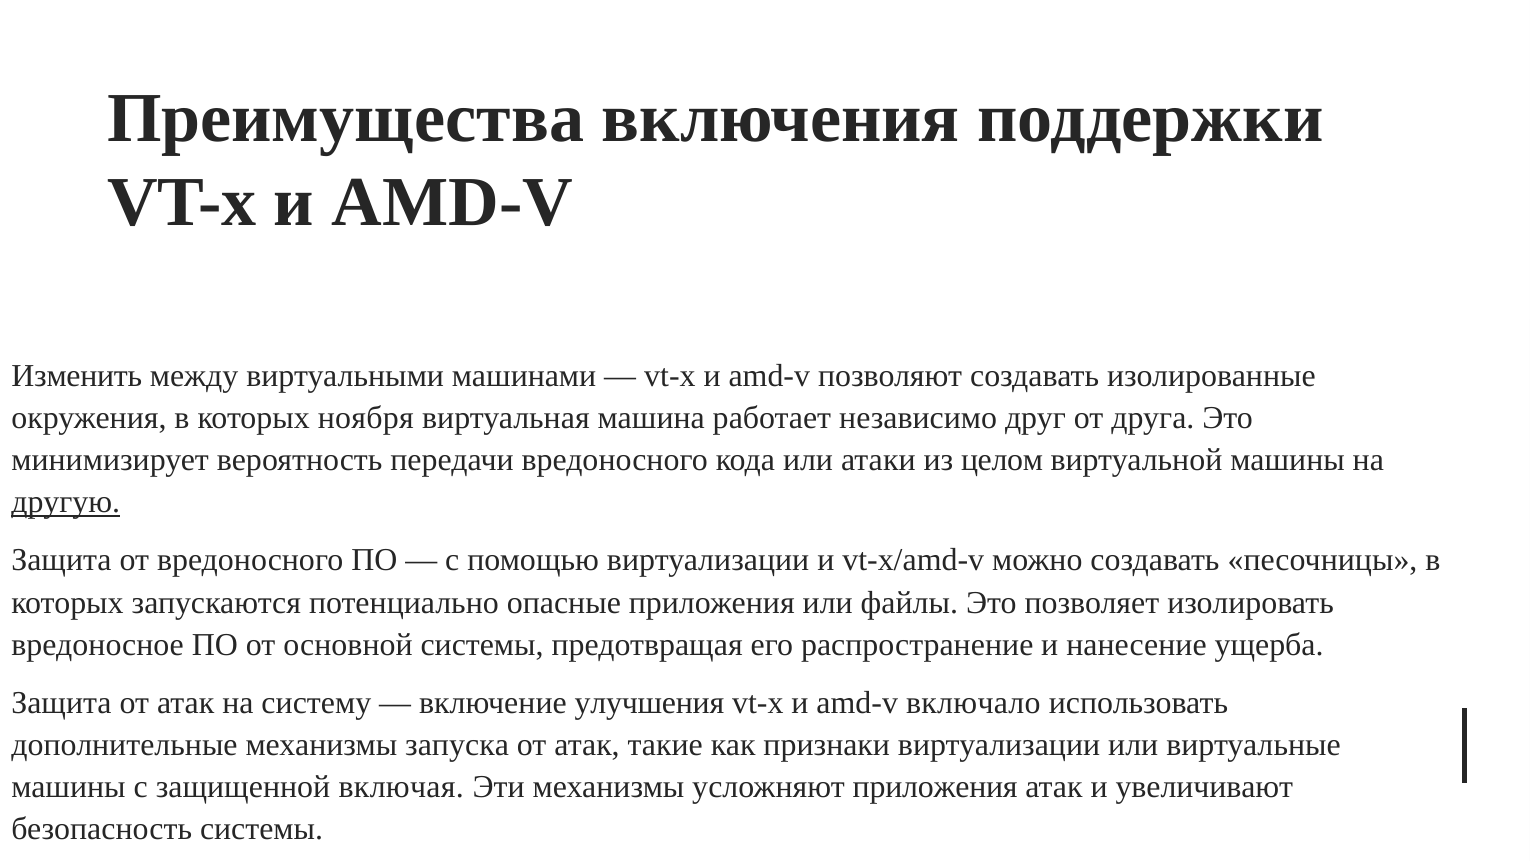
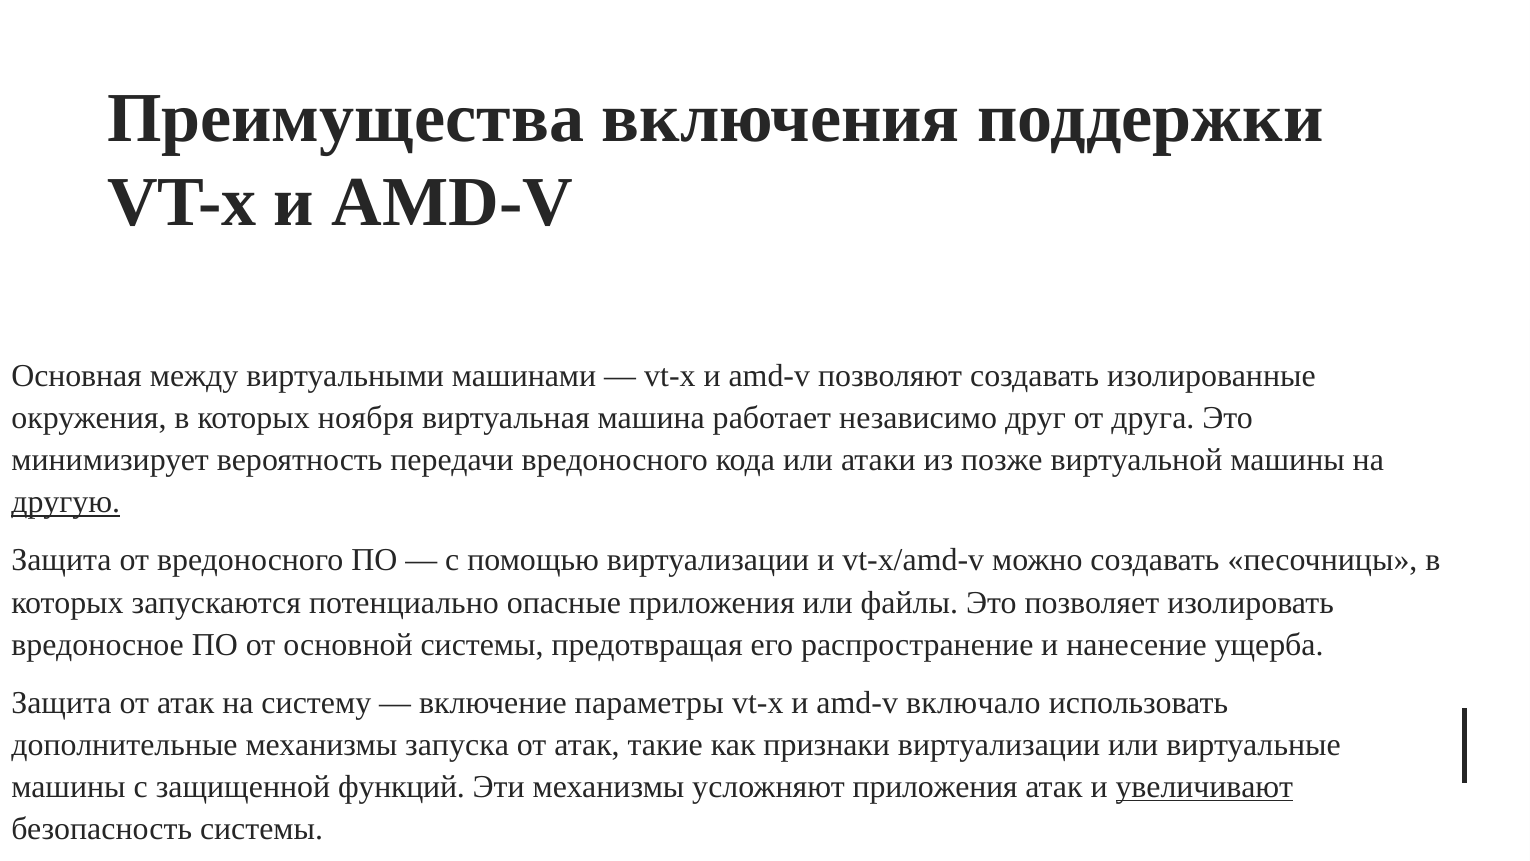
Изменить: Изменить -> Основная (77, 376)
целом: целом -> позже (1002, 460)
улучшения: улучшения -> параметры (649, 702)
включая: включая -> функций (401, 786)
увеличивают underline: none -> present (1204, 786)
